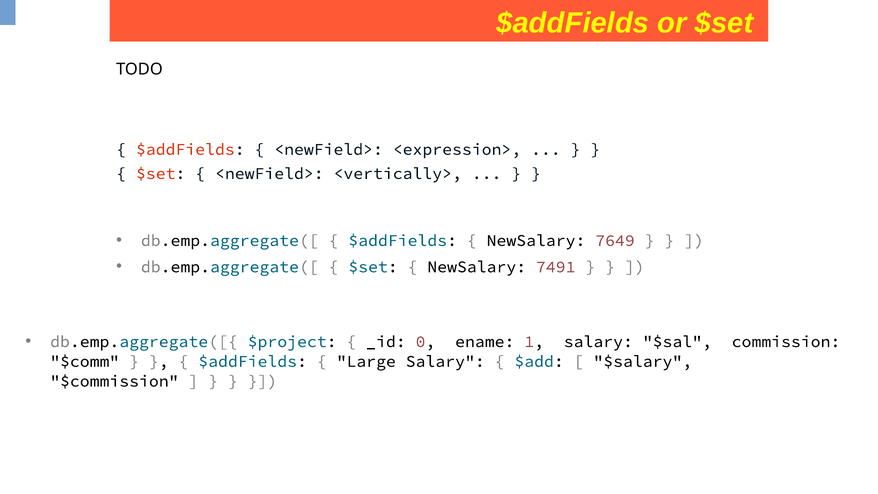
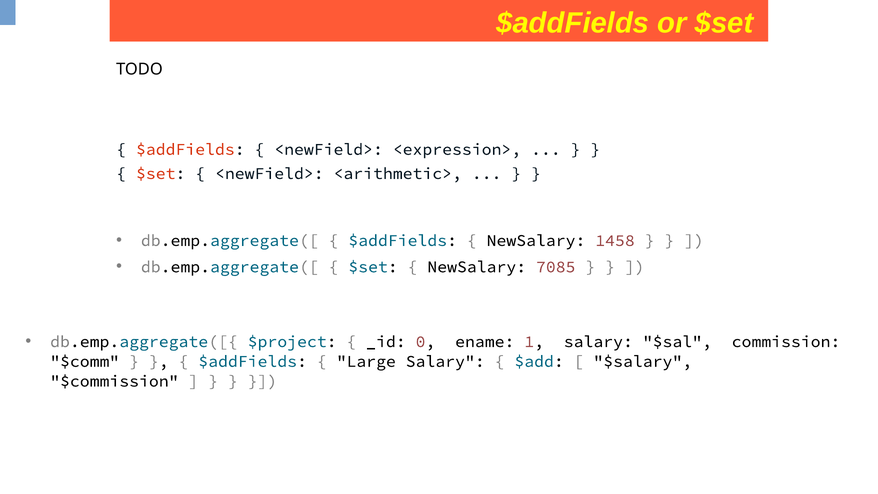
<vertically>: <vertically> -> <arithmetic> (398, 173)
7649: 7649 -> 1458 (615, 240)
7491: 7491 -> 7085 (556, 267)
